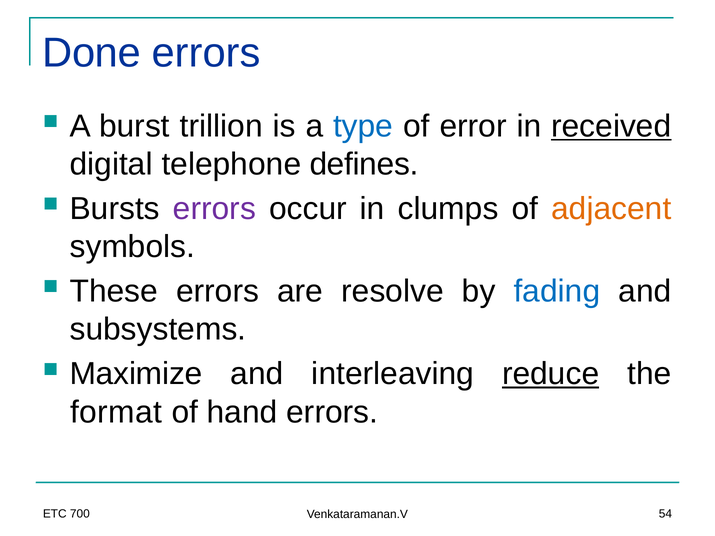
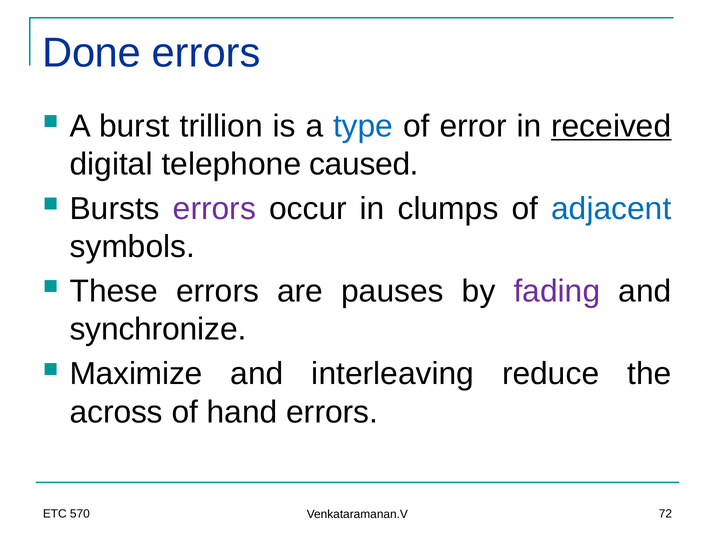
defines: defines -> caused (364, 164)
adjacent colour: orange -> blue (611, 209)
resolve: resolve -> pauses (392, 291)
fading colour: blue -> purple (557, 291)
subsystems: subsystems -> synchronize (158, 330)
reduce underline: present -> none (551, 374)
format: format -> across (116, 412)
700: 700 -> 570 (80, 514)
54: 54 -> 72 (665, 514)
